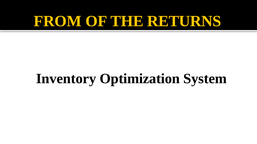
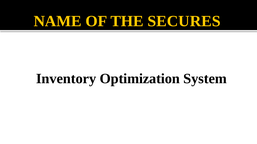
FROM: FROM -> NAME (58, 21)
RETURNS: RETURNS -> SECURES (184, 21)
